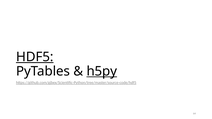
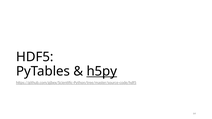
HDF5 underline: present -> none (35, 57)
